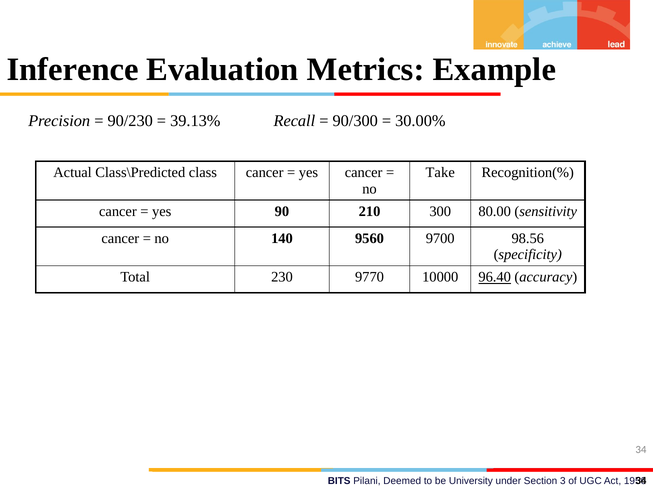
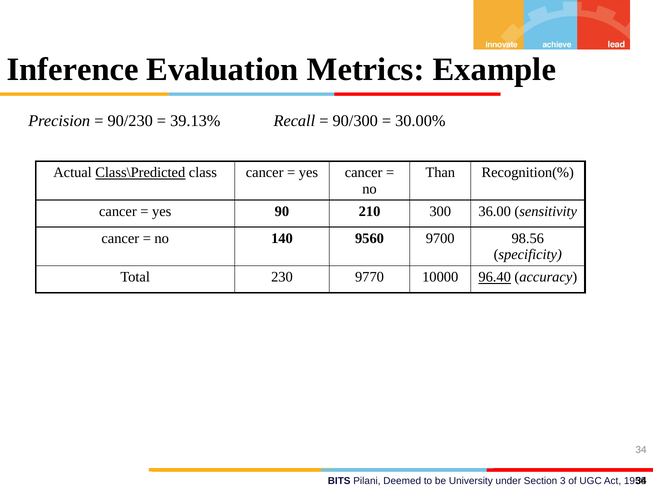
Class\Predicted underline: none -> present (140, 173)
Take: Take -> Than (440, 173)
80.00: 80.00 -> 36.00 (495, 211)
